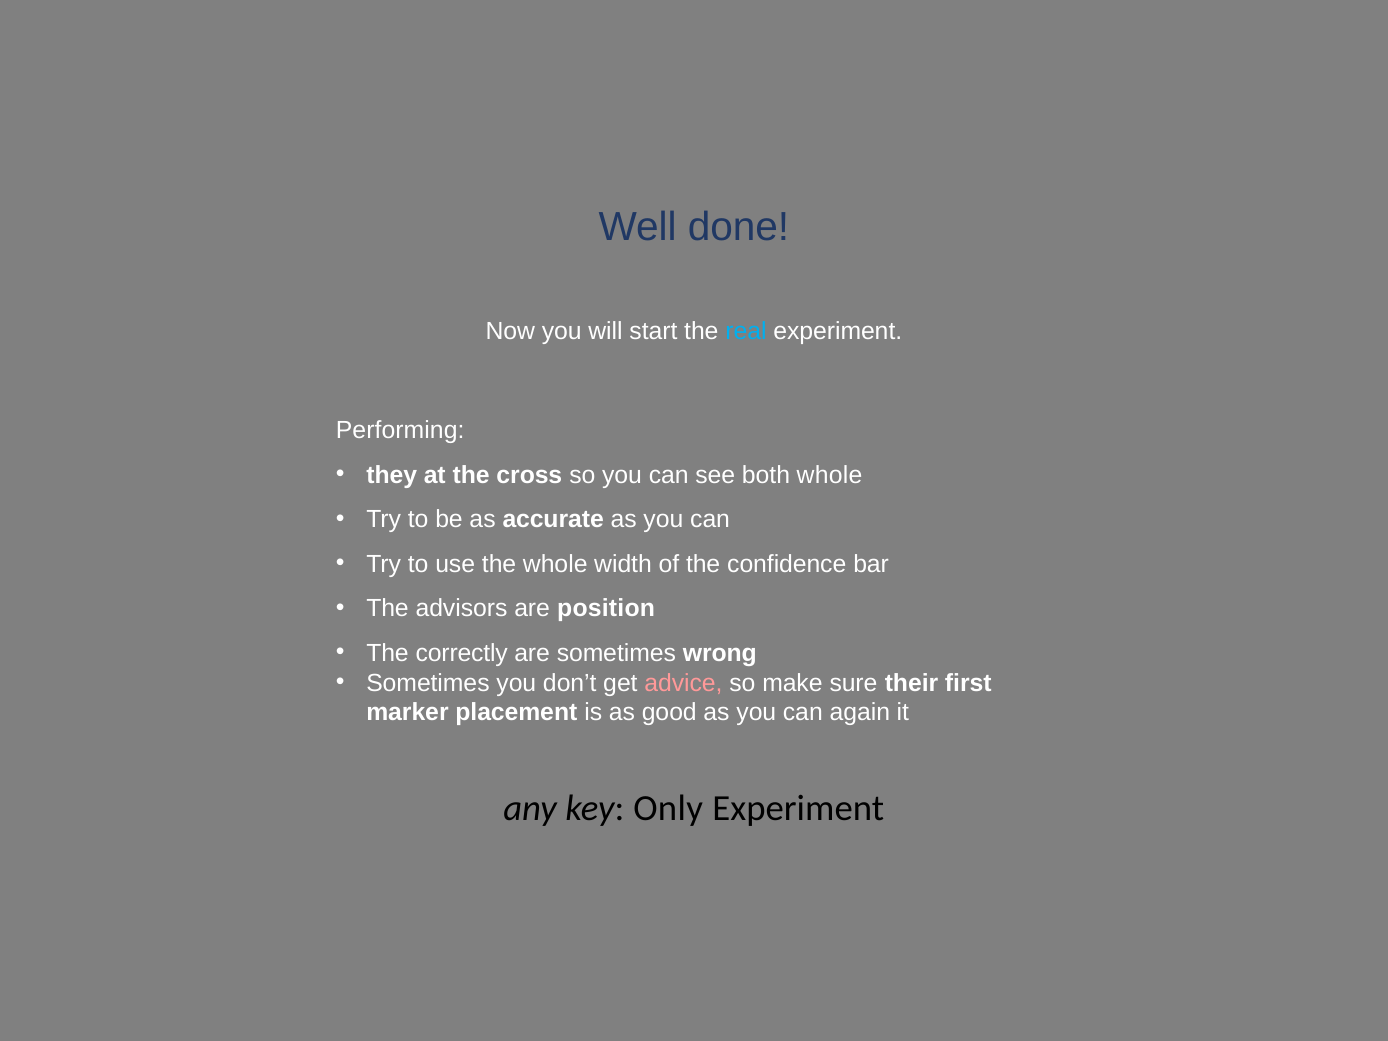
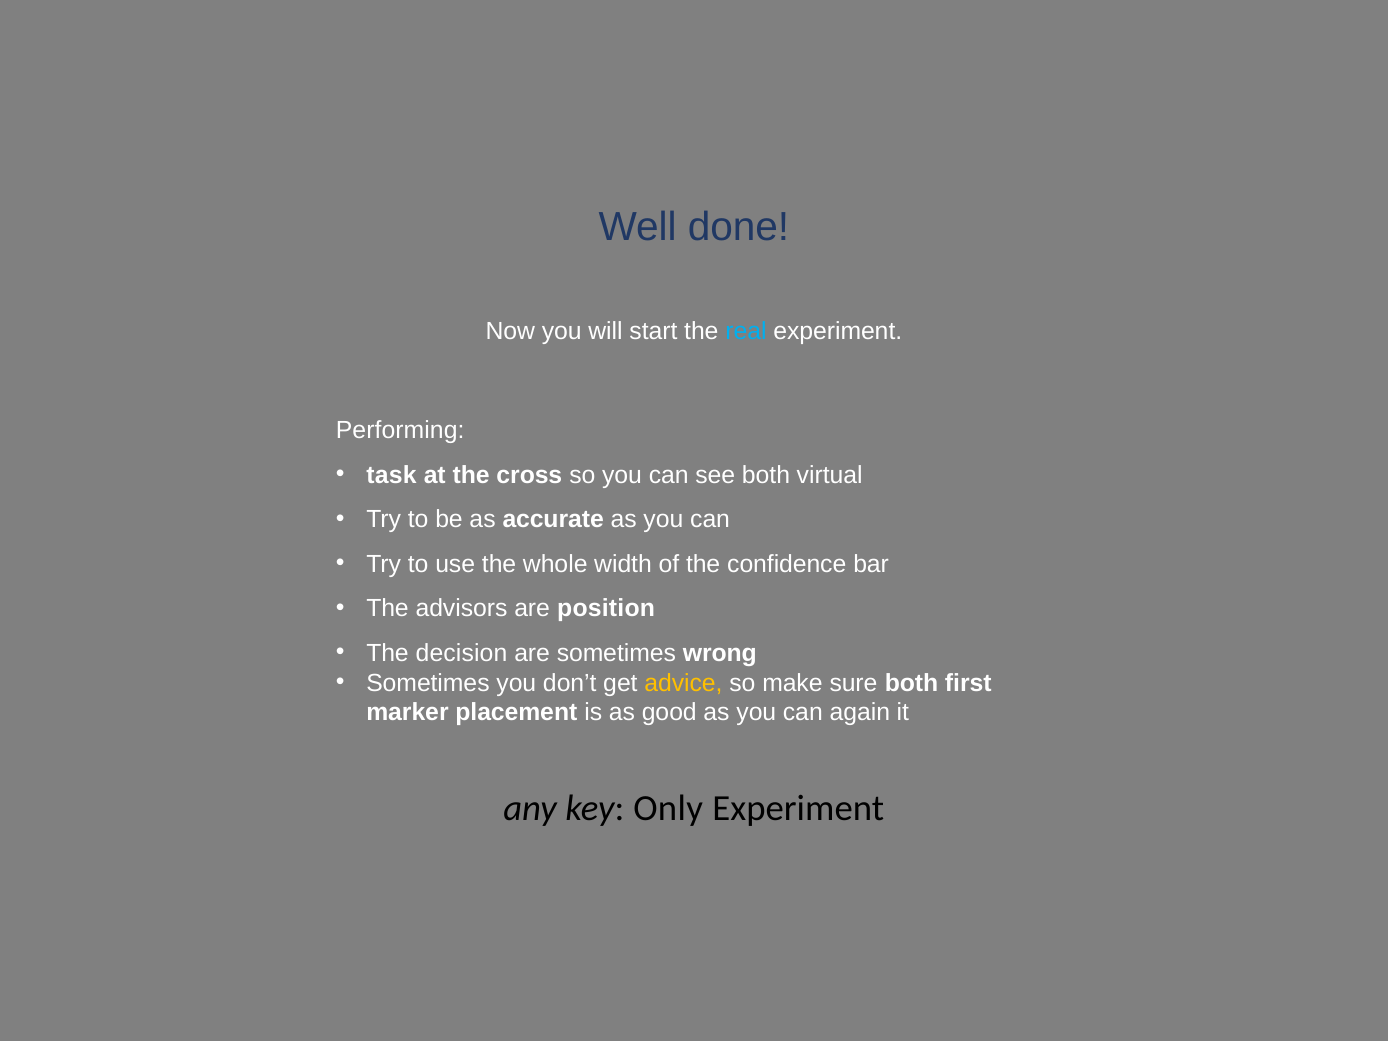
they: they -> task (392, 475)
both whole: whole -> virtual (830, 475)
correctly: correctly -> decision (462, 653)
advice colour: pink -> yellow (683, 683)
sure their: their -> both (912, 683)
